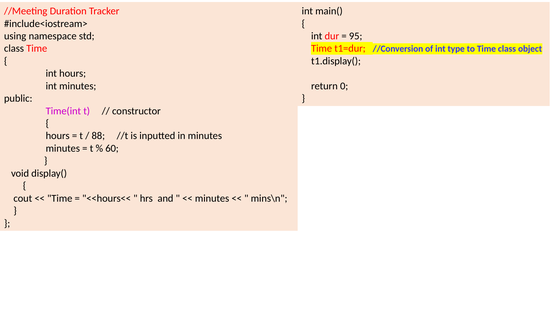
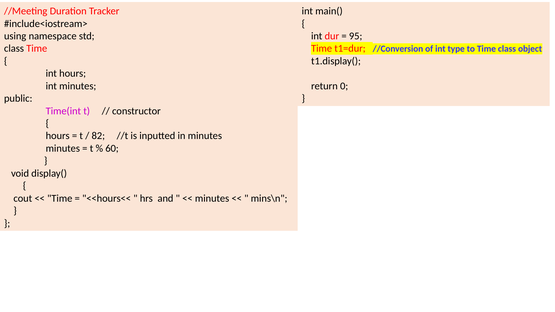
88: 88 -> 82 (98, 136)
